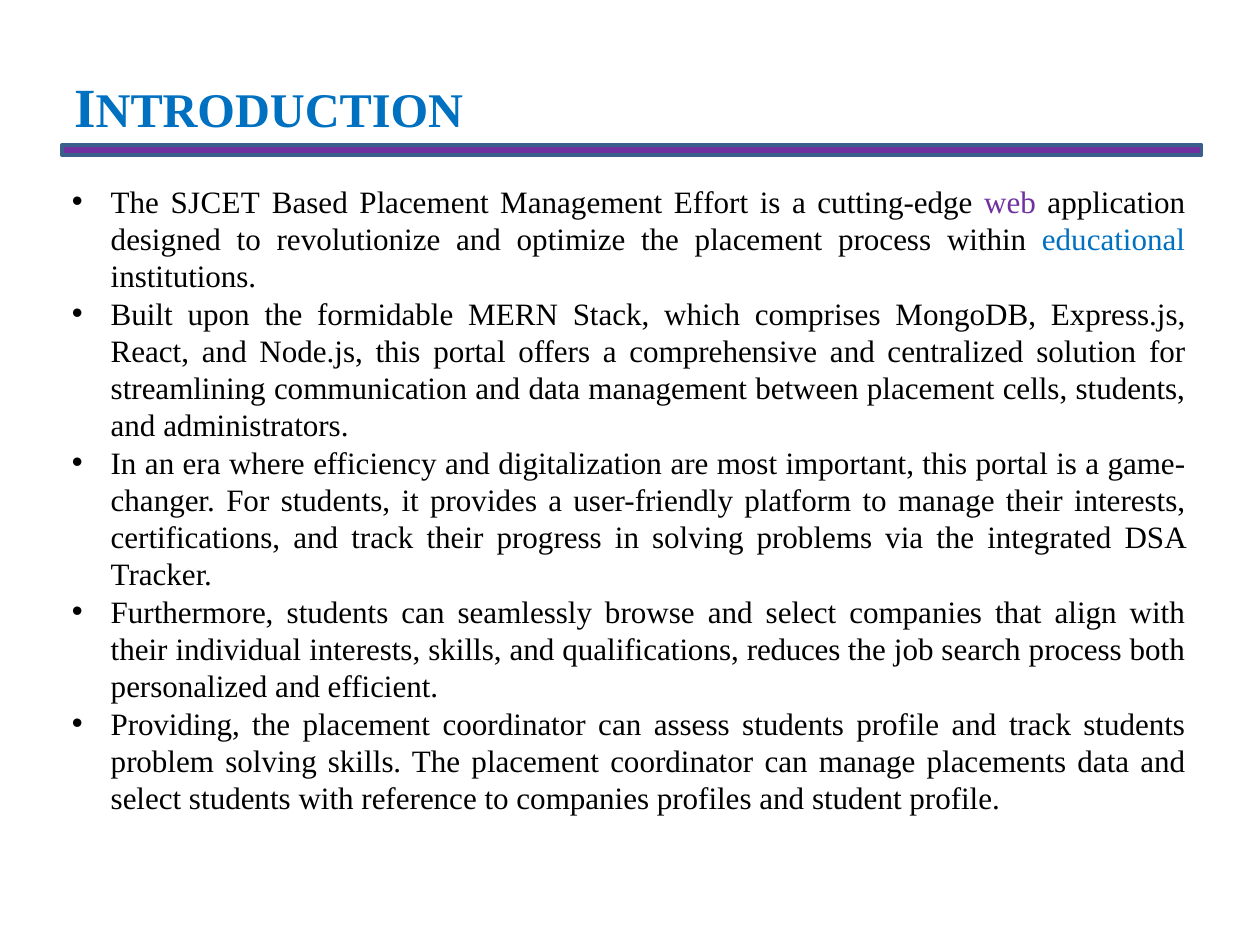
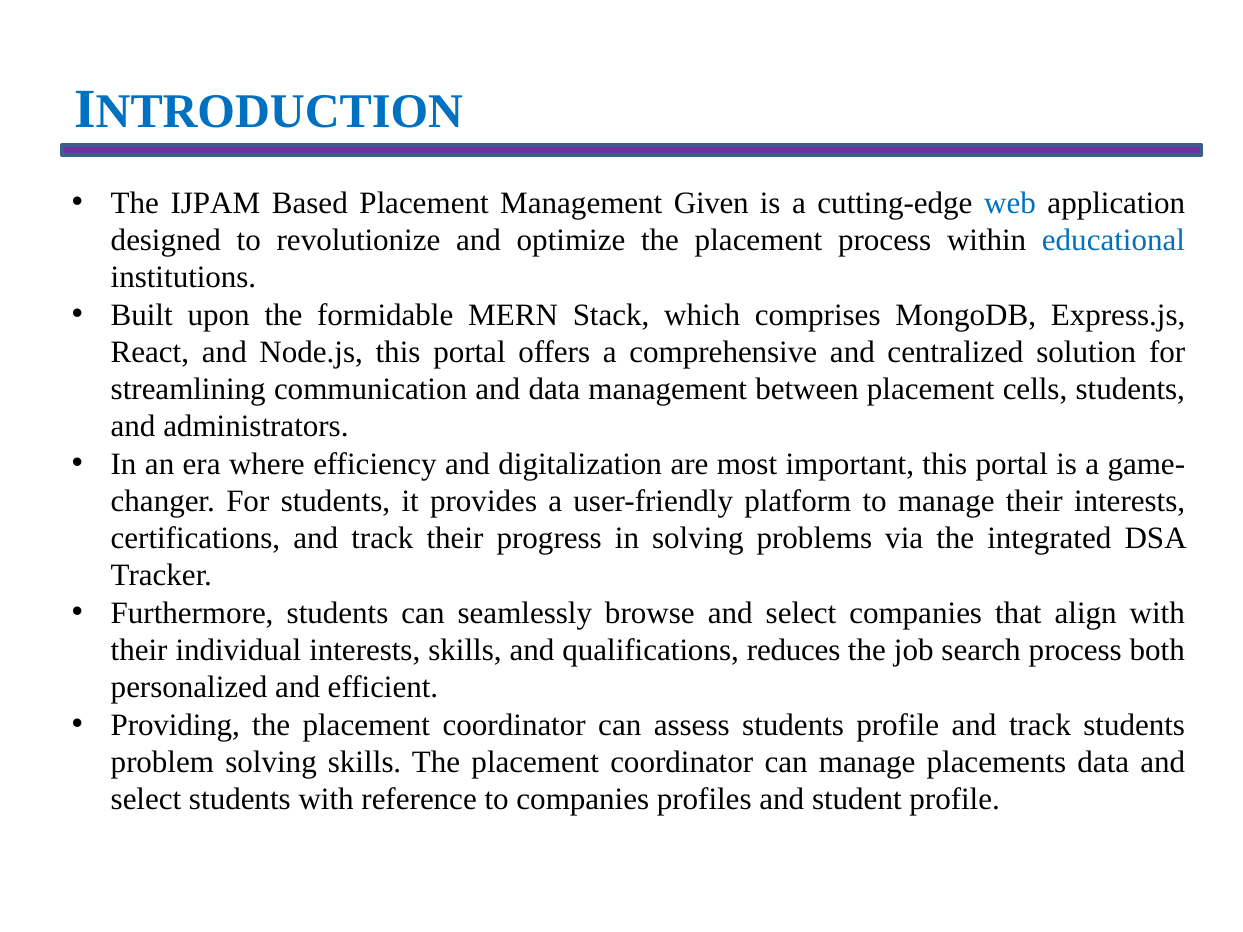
SJCET: SJCET -> IJPAM (215, 203)
Effort: Effort -> Given (711, 203)
web colour: purple -> blue (1010, 203)
